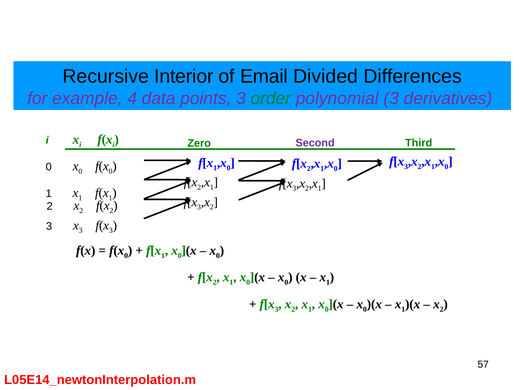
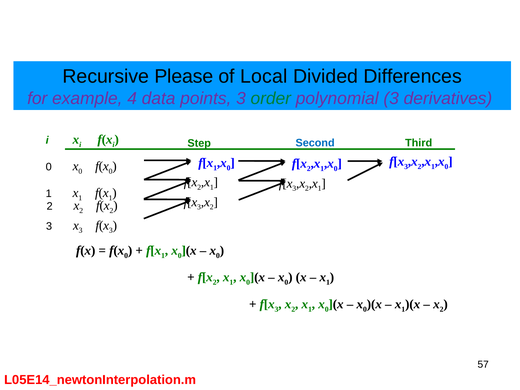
Interior: Interior -> Please (184, 77)
Email: Email -> Local (264, 77)
Second colour: purple -> blue (315, 143)
Zero: Zero -> Step (199, 143)
